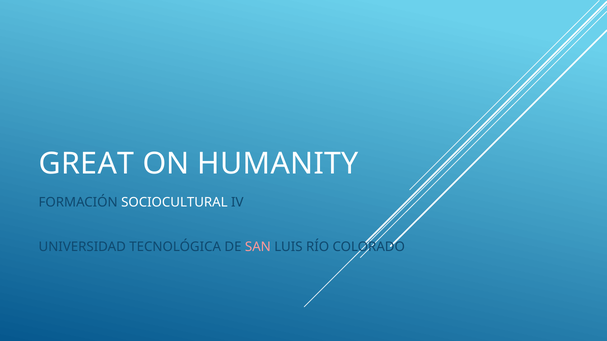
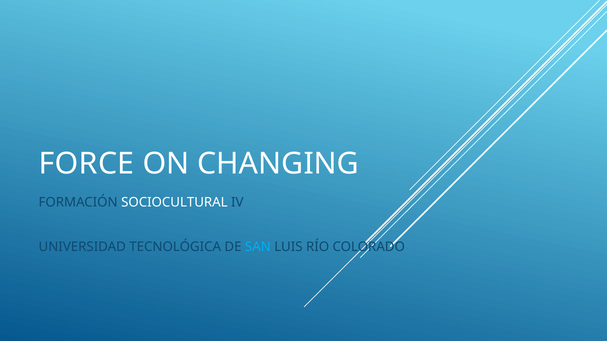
GREAT: GREAT -> FORCE (87, 164)
HUMANITY: HUMANITY -> CHANGING (278, 164)
SAN colour: pink -> light blue (258, 247)
